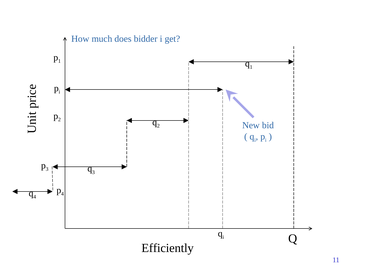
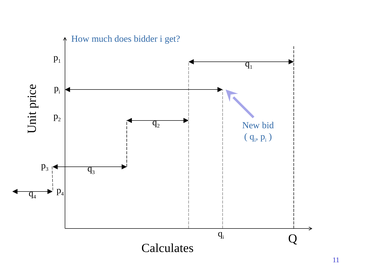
Efficiently: Efficiently -> Calculates (168, 248)
